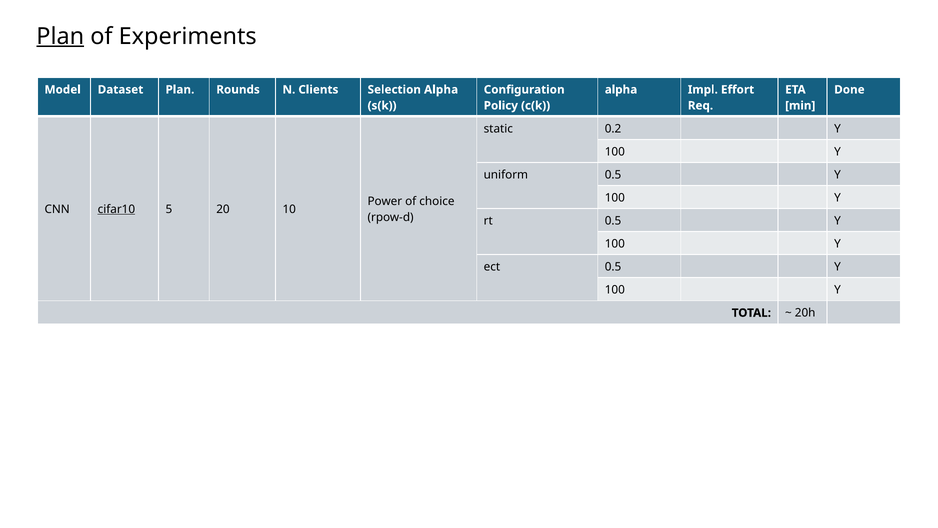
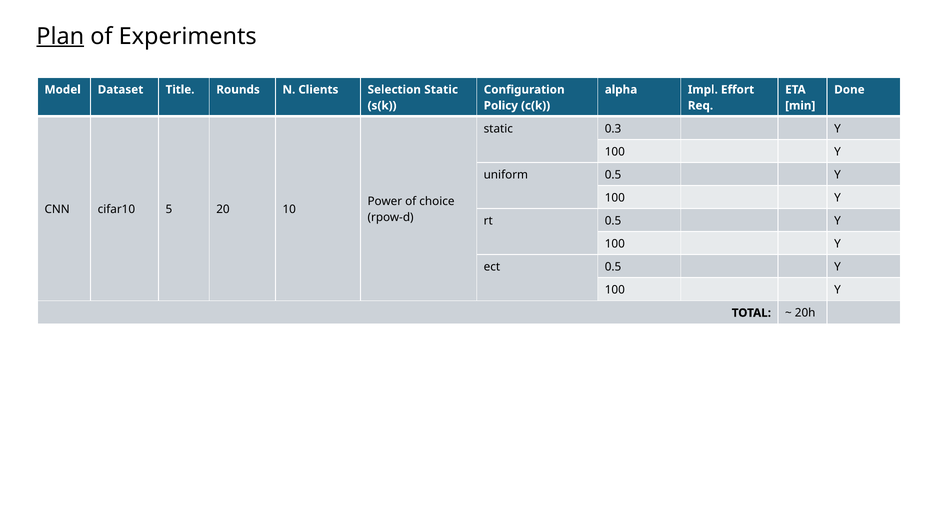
Dataset Plan: Plan -> Title (180, 90)
Selection Alpha: Alpha -> Static (441, 90)
0.2: 0.2 -> 0.3 (613, 129)
cifar10 underline: present -> none (116, 209)
